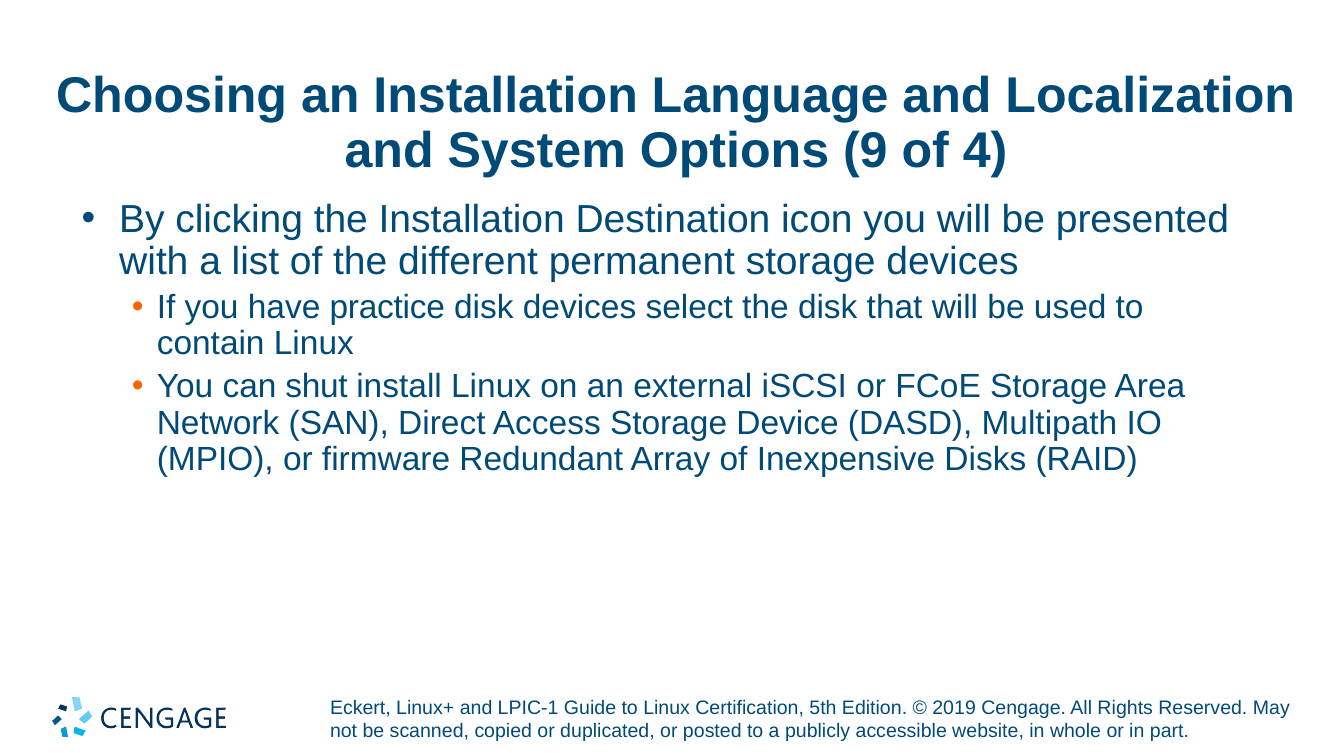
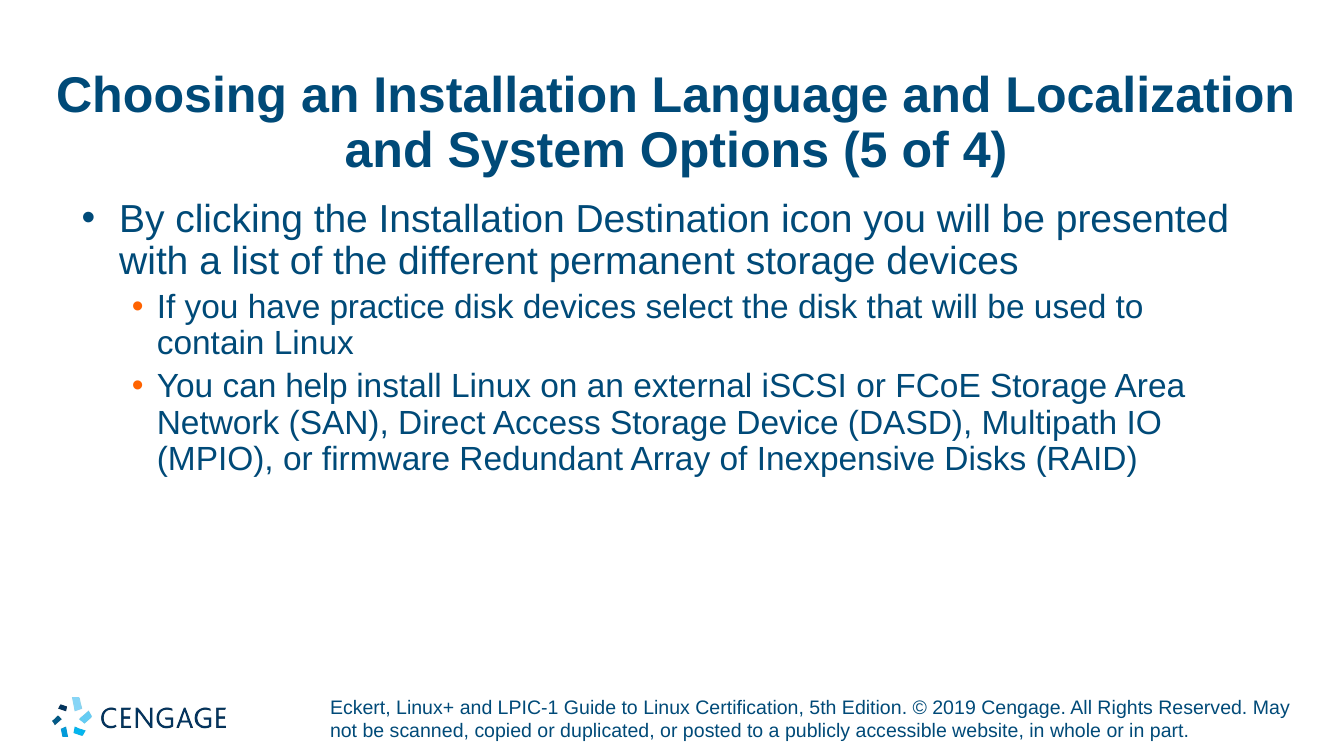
9: 9 -> 5 (865, 150)
shut: shut -> help (317, 387)
